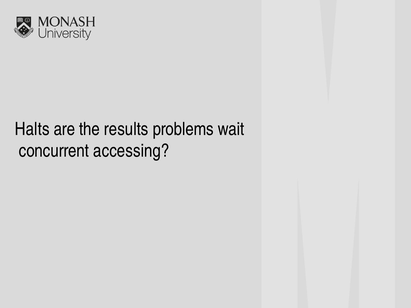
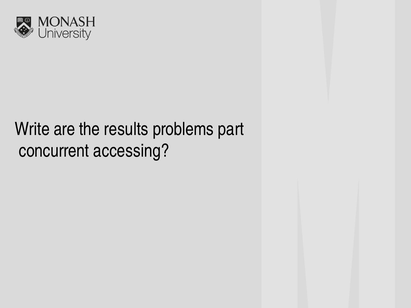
Halts: Halts -> Write (32, 129)
wait: wait -> part (231, 129)
